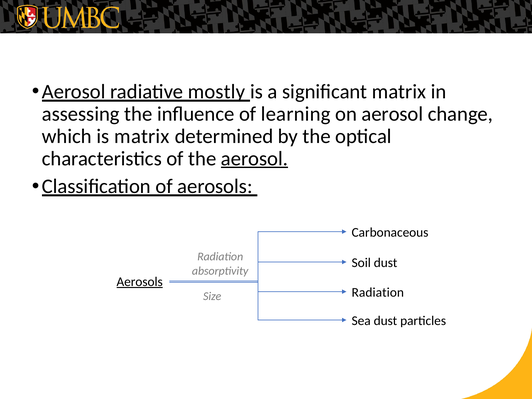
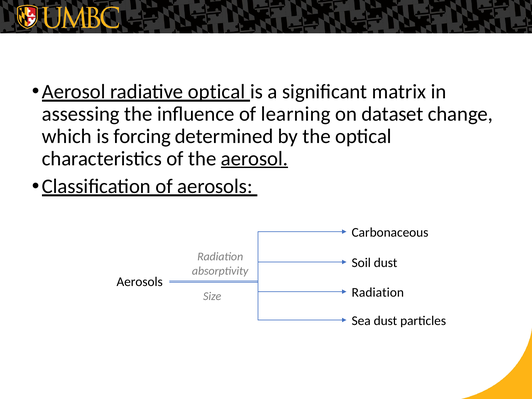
radiative mostly: mostly -> optical (217, 92)
on aerosol: aerosol -> dataset (392, 114)
is matrix: matrix -> forcing (142, 136)
Aerosols underline: present -> none (140, 282)
